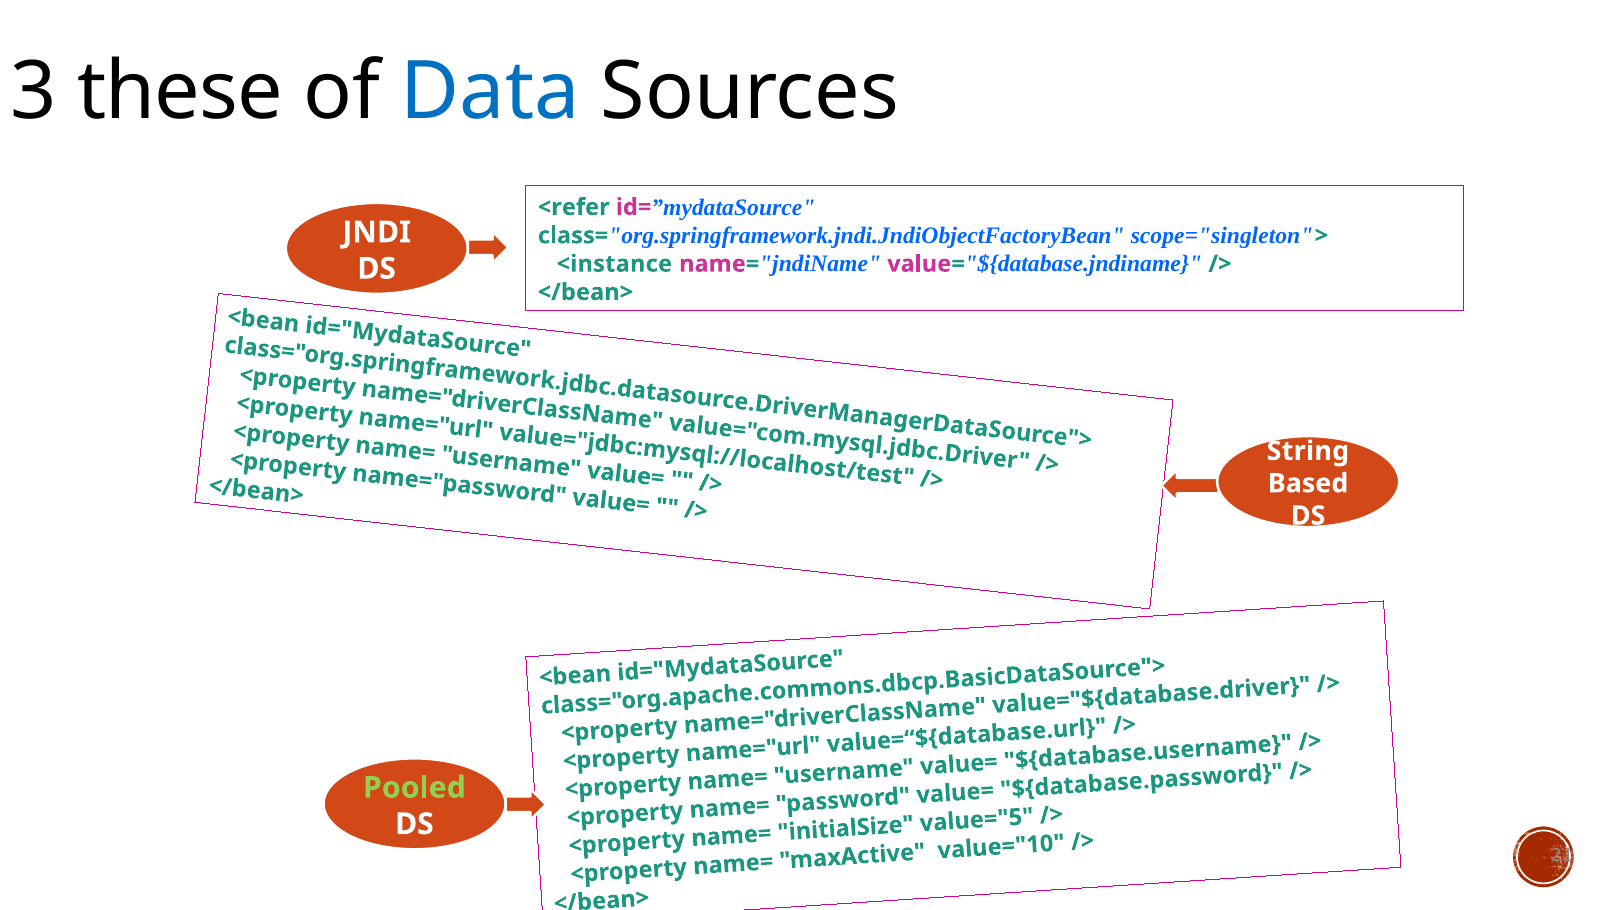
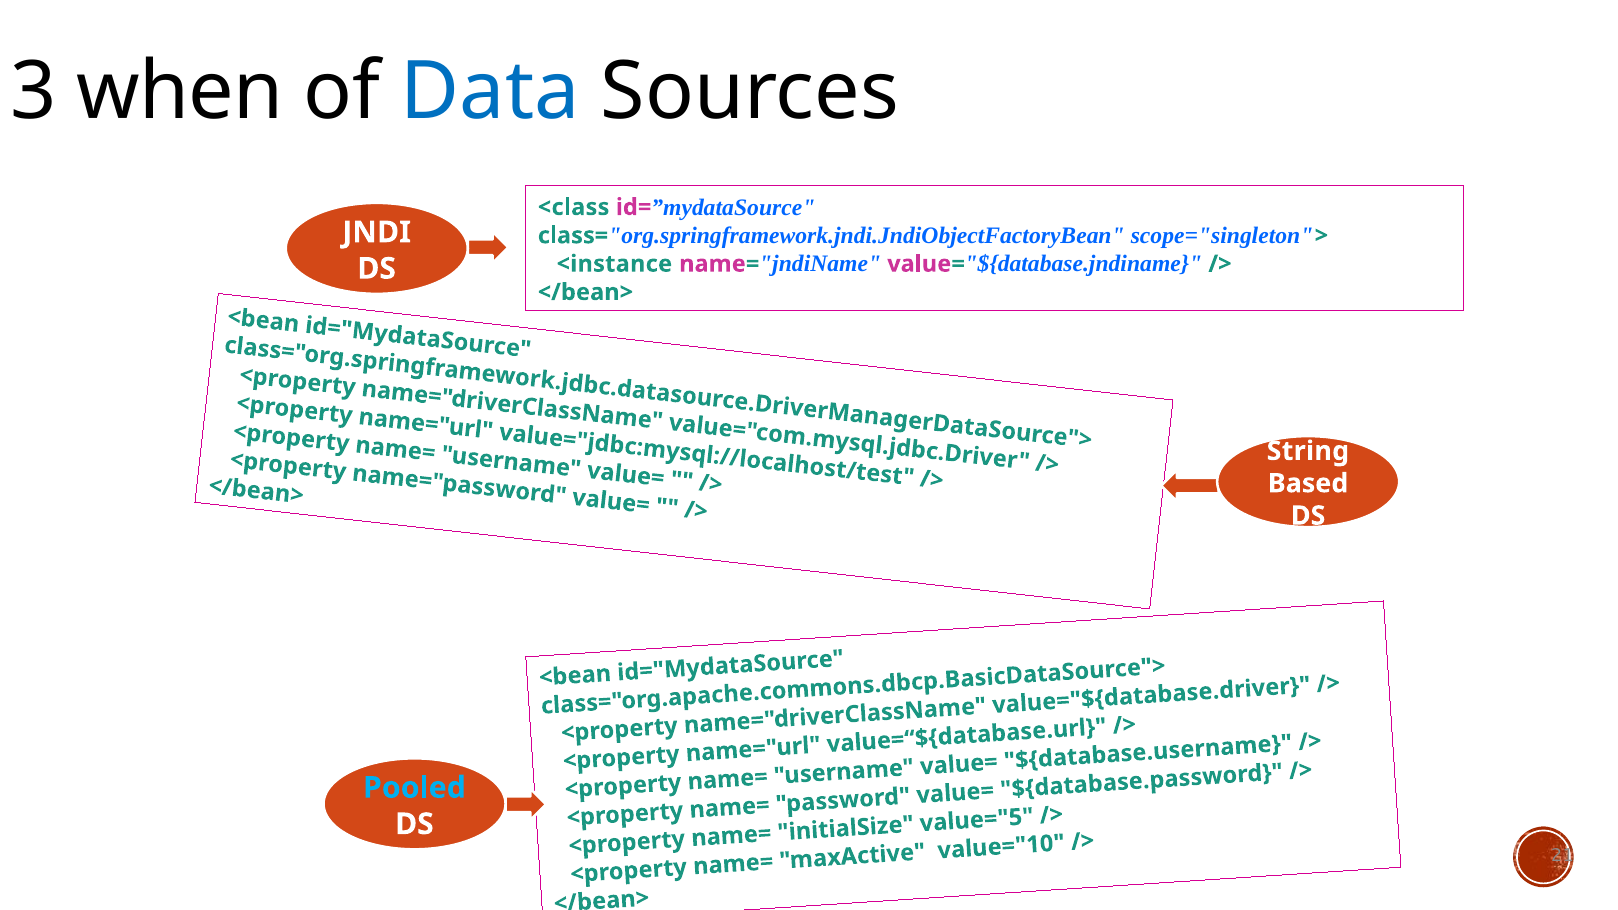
these: these -> when (180, 92)
<refer: <refer -> <class (574, 207)
Pooled colour: light green -> light blue (414, 788)
